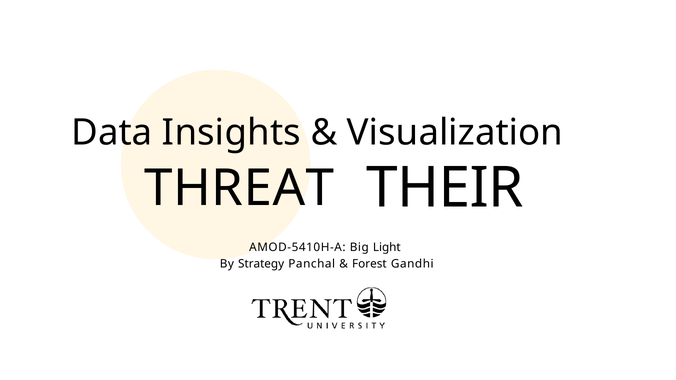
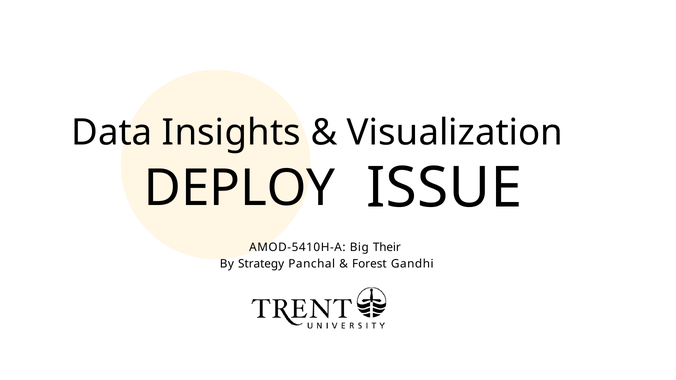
THEIR: THEIR -> ISSUE (444, 188)
THREAT: THREAT -> DEPLOY (240, 188)
Light: Light -> Their (387, 248)
